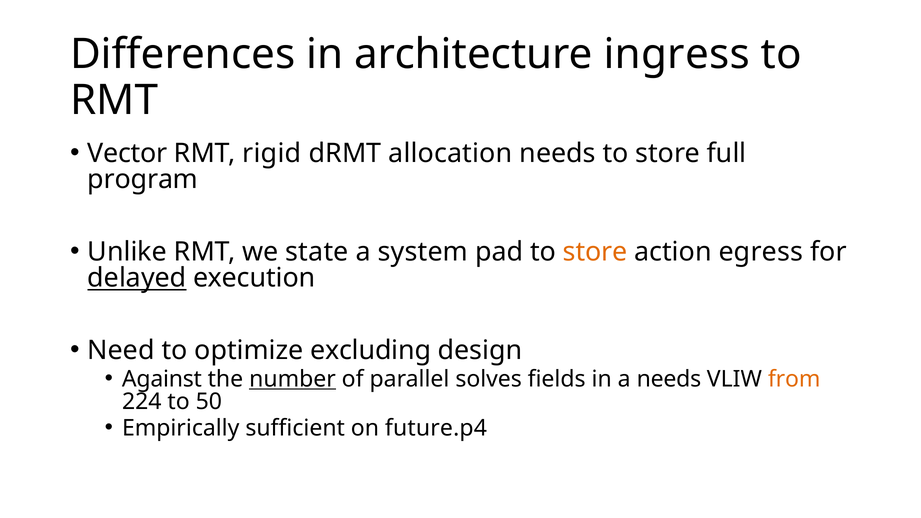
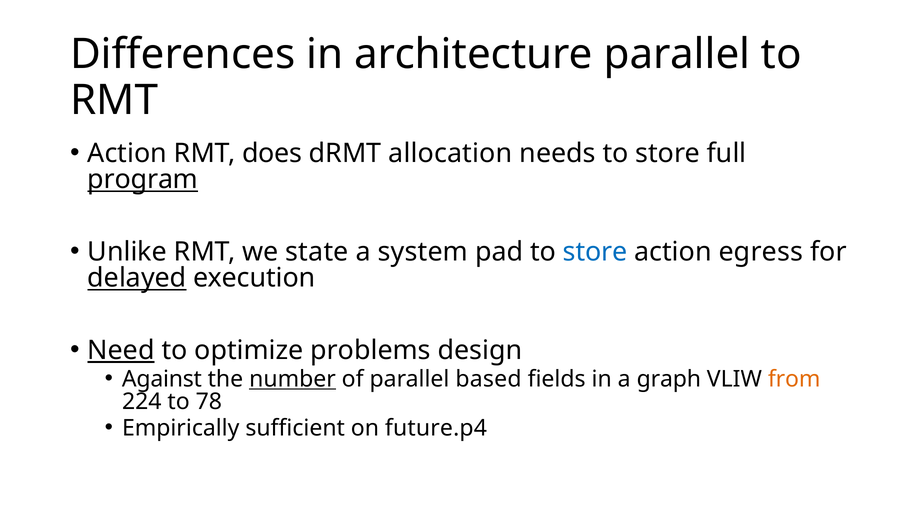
architecture ingress: ingress -> parallel (677, 55)
Vector: Vector -> Action (127, 153)
rigid: rigid -> does (272, 153)
program underline: none -> present (143, 180)
store colour: orange -> blue (595, 252)
Need underline: none -> present (121, 350)
excluding: excluding -> problems (371, 350)
solves: solves -> based (488, 379)
a needs: needs -> graph (669, 379)
50: 50 -> 78 (209, 402)
